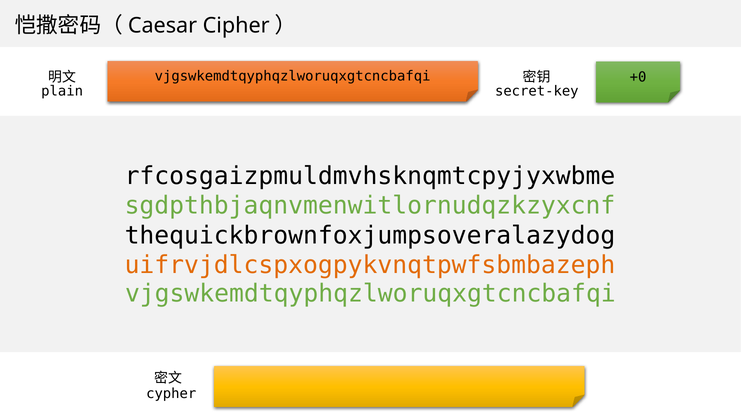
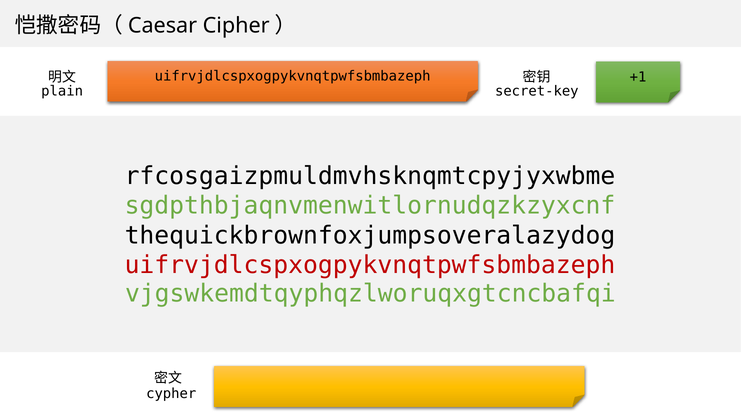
vjgswkemdtqyphqzlworuqxgtcncbafqi: vjgswkemdtqyphqzlworuqxgtcncbafqi -> uifrvjdlcspxogpykvnqtpwfsbmbazeph (293, 76)
+0: +0 -> +1 (638, 77)
uifrvjdlcspxogpykvnqtpwfsbmbazeph colour: orange -> red (370, 265)
